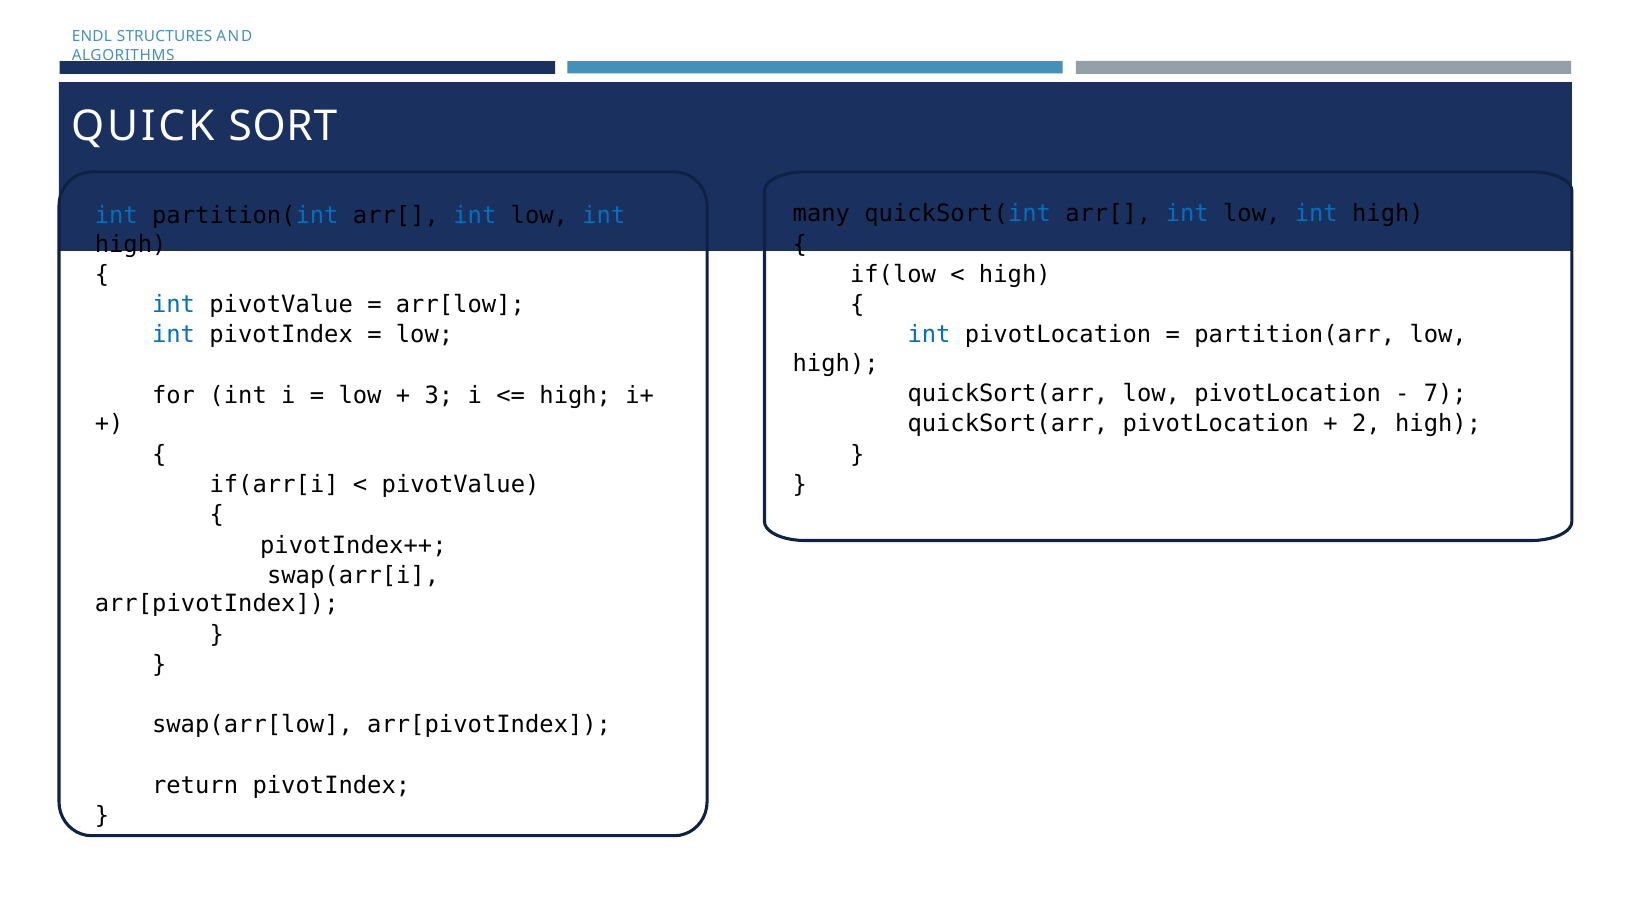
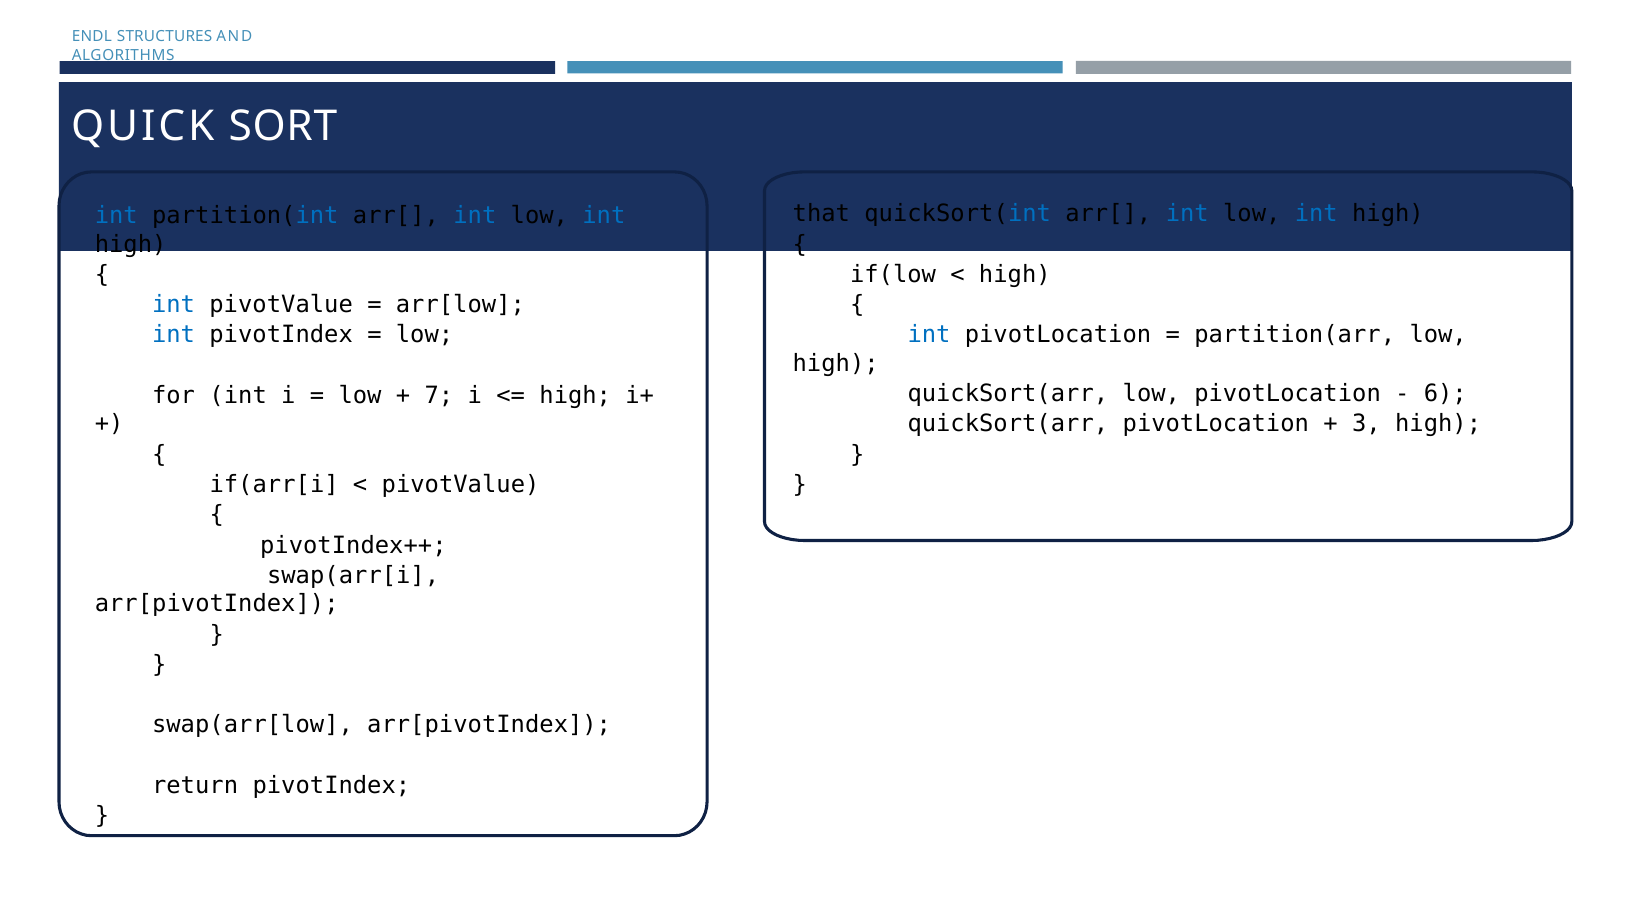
many: many -> that (821, 214)
7: 7 -> 6 (1445, 394)
3: 3 -> 7 (439, 395)
2: 2 -> 3 (1366, 424)
